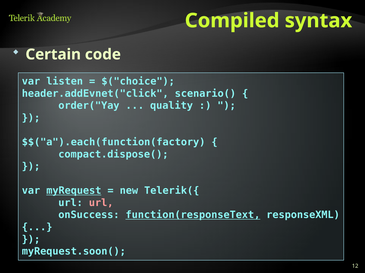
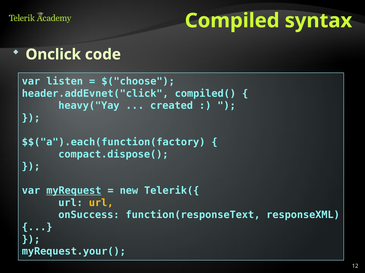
Certain: Certain -> Onclick (53, 55)
$("choice: $("choice -> $("choose (138, 82)
scenario(: scenario( -> compiled( (205, 94)
order("Yay: order("Yay -> heavy("Yay (89, 106)
quality: quality -> created (172, 106)
url colour: pink -> yellow (101, 203)
function(responseText underline: present -> none (193, 215)
myRequest.soon(: myRequest.soon( -> myRequest.your( (74, 252)
